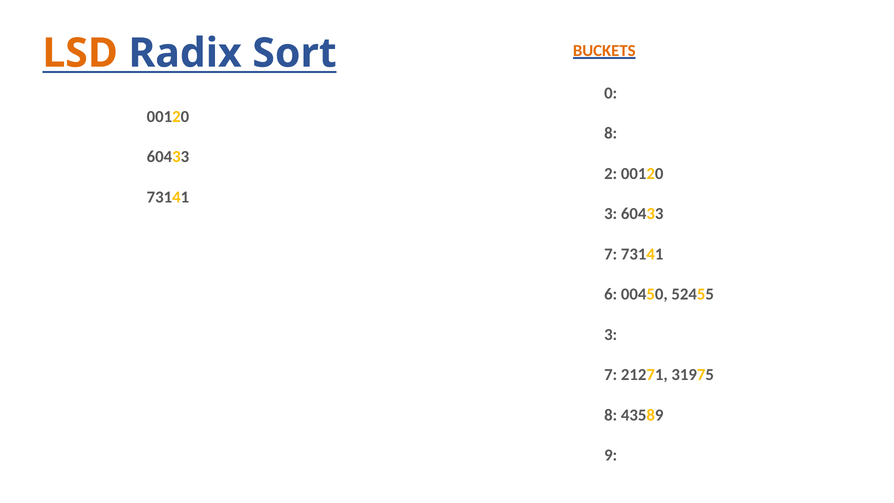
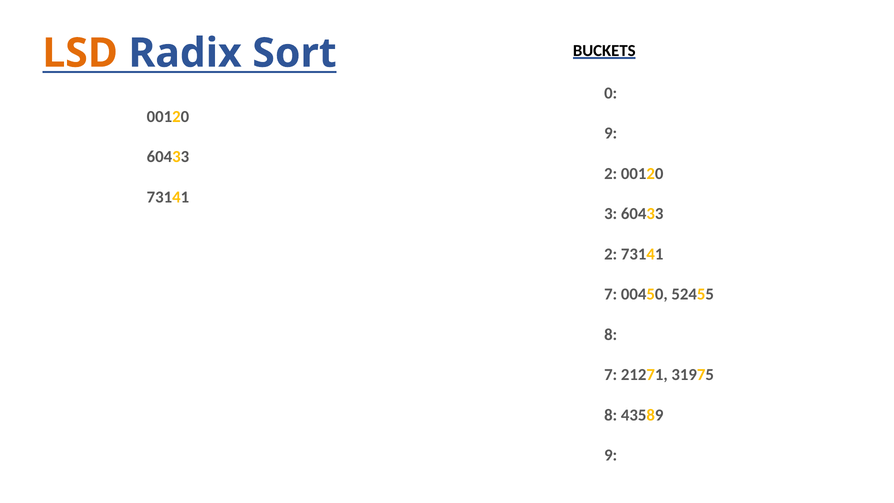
BUCKETS colour: orange -> black (604, 51)
8: 8 -> 9 (611, 133)
7: 7 -> 2 (611, 254)
6: 6 -> 7 (611, 294)
3: 3 -> 8 (611, 334)
